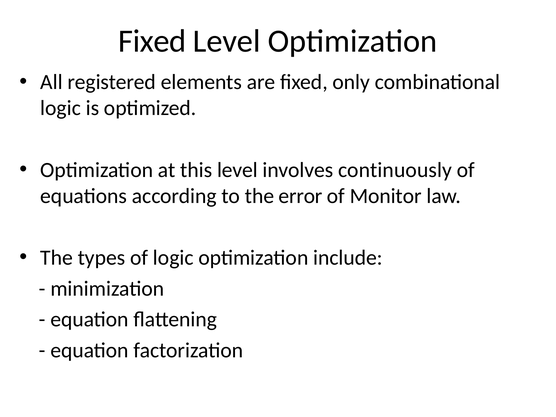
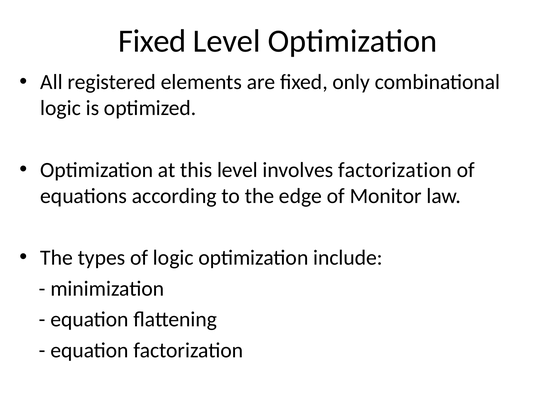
involves continuously: continuously -> factorization (395, 170)
error: error -> edge (300, 196)
